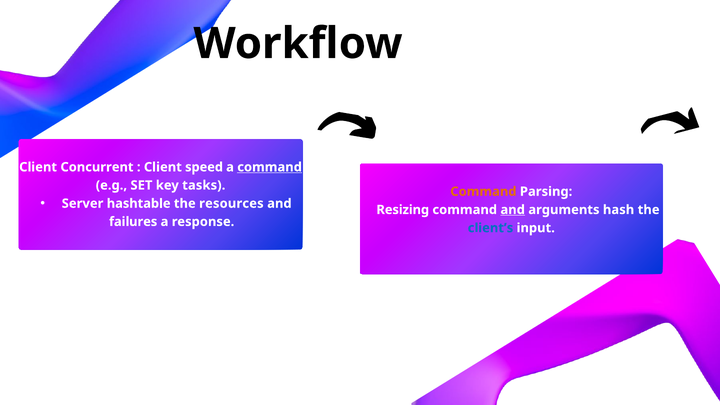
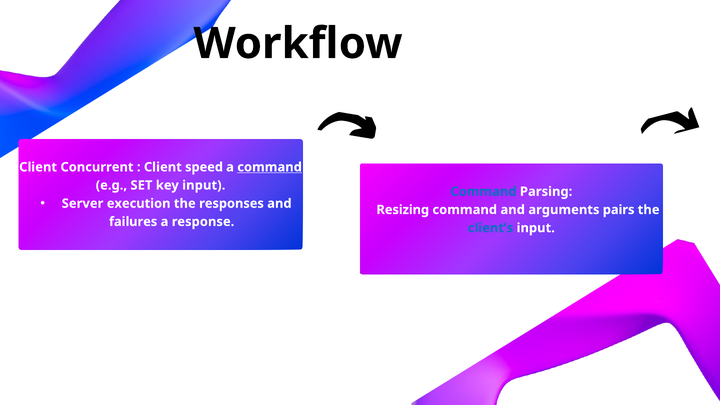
key tasks: tasks -> input (204, 185)
Command colour: orange -> blue (483, 192)
hashtable: hashtable -> execution (139, 203)
resources: resources -> responses (231, 203)
and underline: present -> none (513, 210)
hash: hash -> pairs (619, 210)
